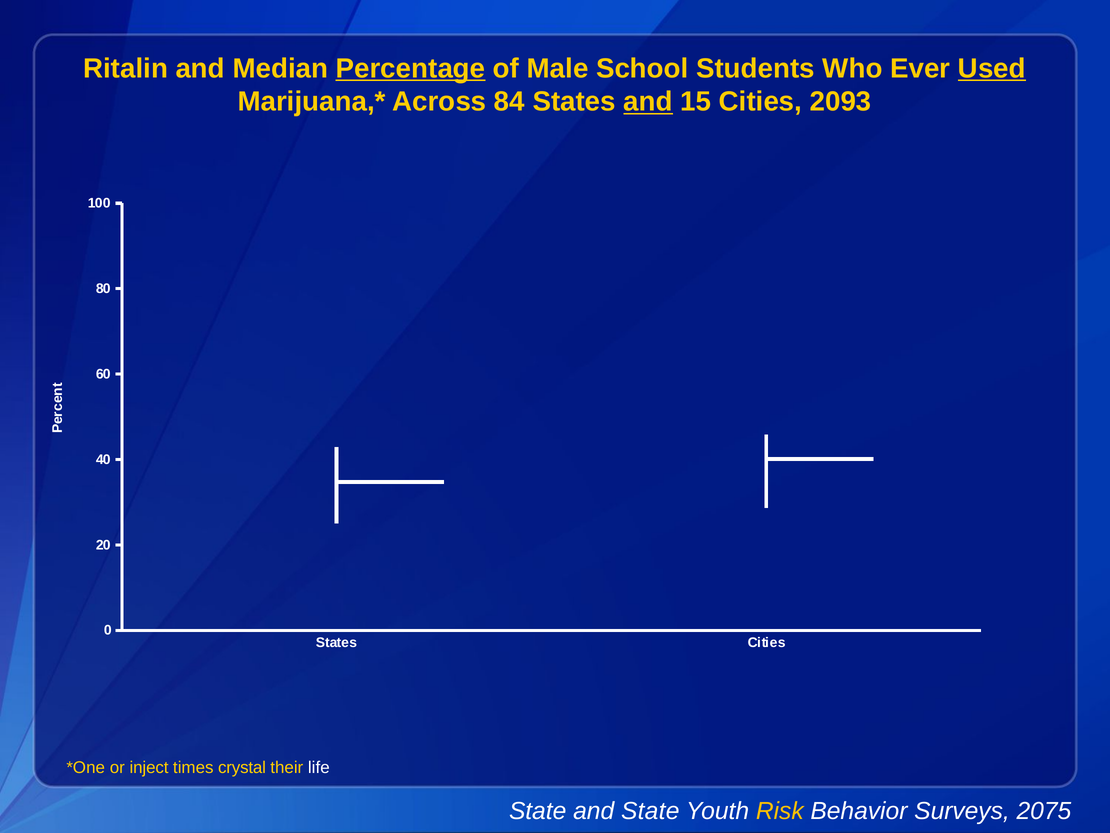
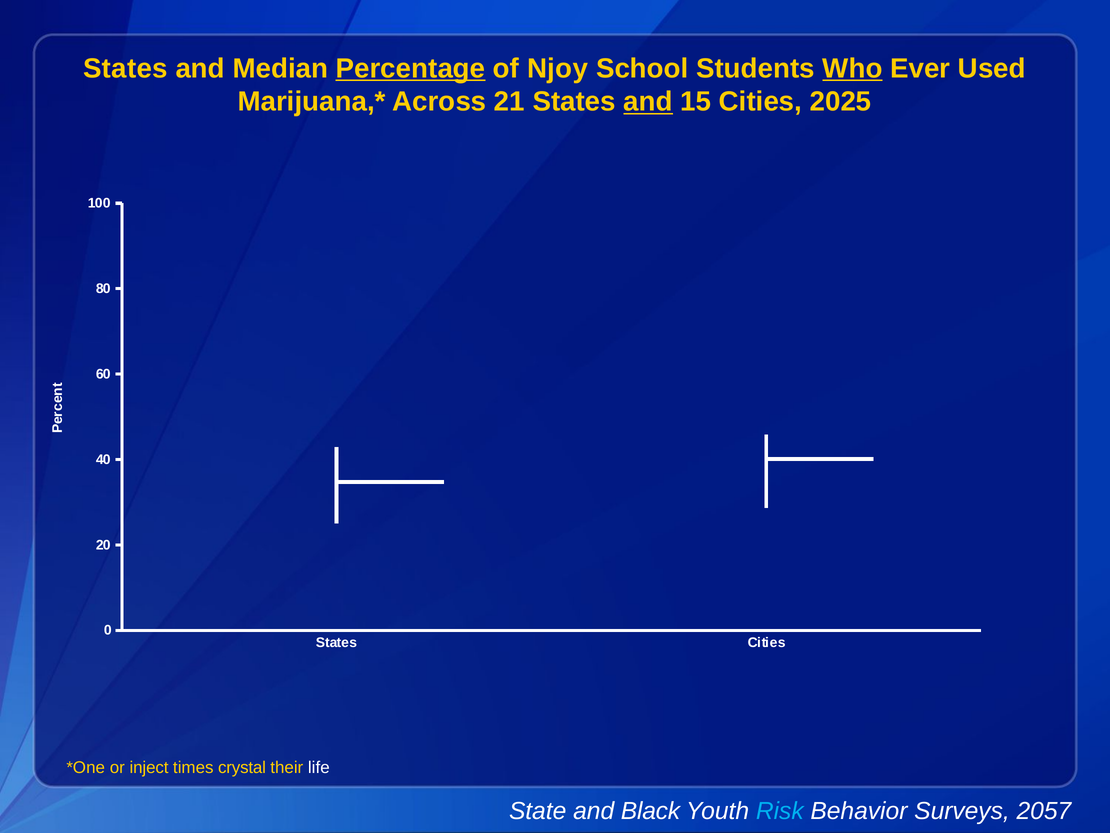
Ritalin: Ritalin -> States (125, 68)
Male: Male -> Njoy (557, 68)
Who underline: none -> present (852, 68)
Used underline: present -> none (992, 68)
84: 84 -> 21 (509, 102)
2093: 2093 -> 2025 (841, 102)
and State: State -> Black (650, 811)
Risk colour: yellow -> light blue (780, 811)
2075: 2075 -> 2057 (1044, 811)
